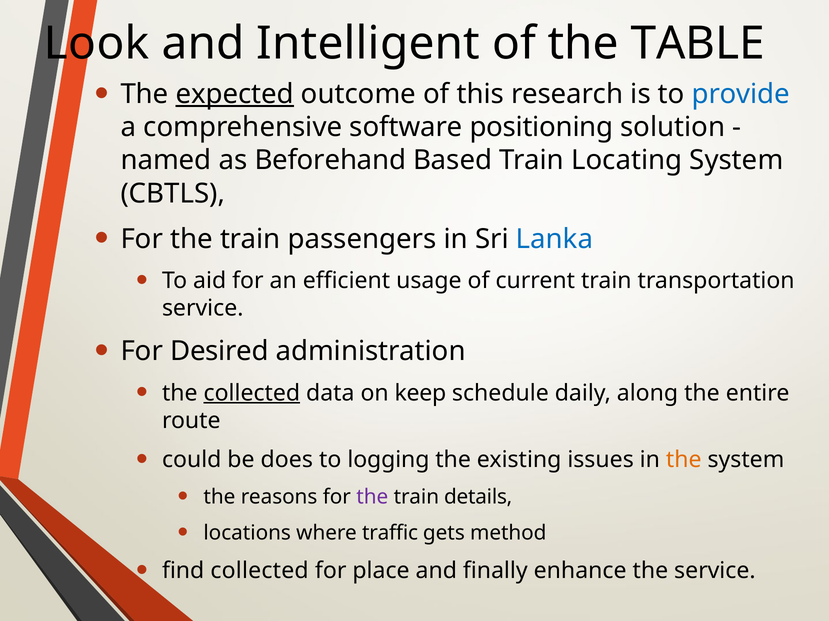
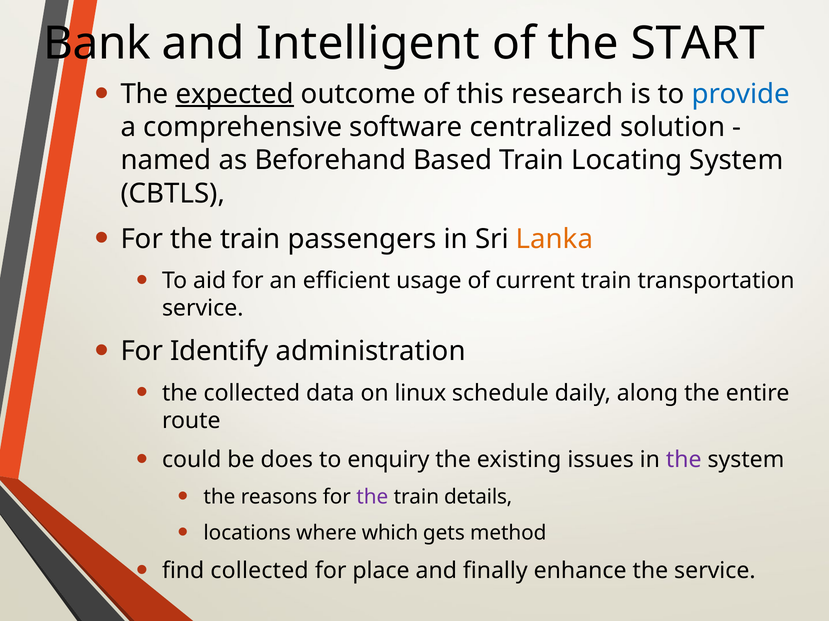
Look: Look -> Bank (97, 44)
TABLE: TABLE -> START (698, 44)
positioning: positioning -> centralized (541, 127)
Lanka colour: blue -> orange (555, 239)
Desired: Desired -> Identify (219, 352)
collected underline: present -> none (252, 393)
keep: keep -> linux (420, 393)
logging: logging -> enquiry (388, 460)
the colour: orange -> purple (684, 460)
traffic: traffic -> which (390, 533)
